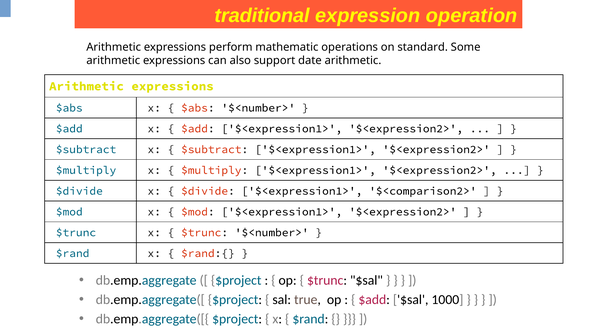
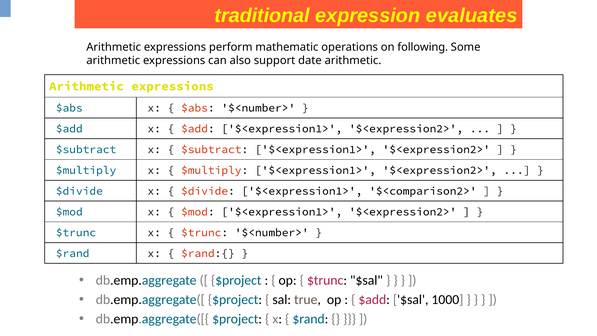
operation: operation -> evaluates (472, 16)
standard: standard -> following (423, 47)
